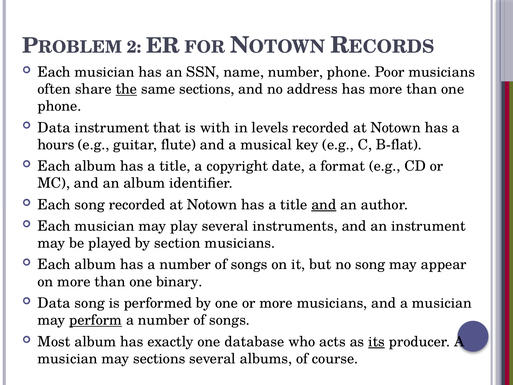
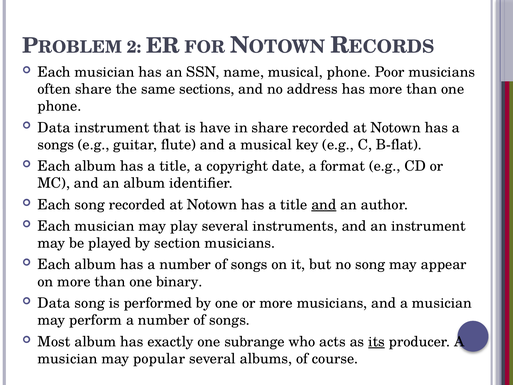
name number: number -> musical (295, 72)
the underline: present -> none (126, 89)
with: with -> have (215, 128)
in levels: levels -> share (270, 128)
hours: hours -> songs (56, 145)
perform underline: present -> none (96, 320)
database: database -> subrange (254, 341)
may sections: sections -> popular (159, 359)
